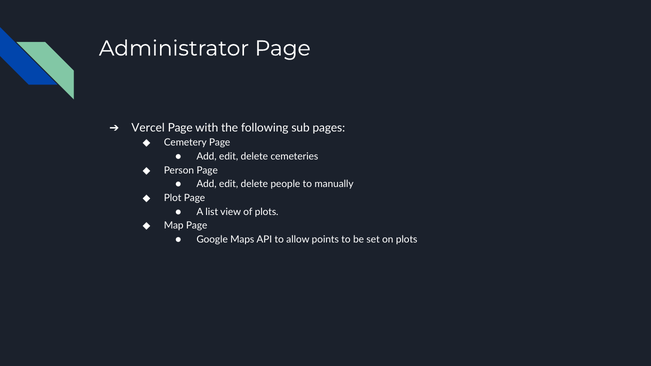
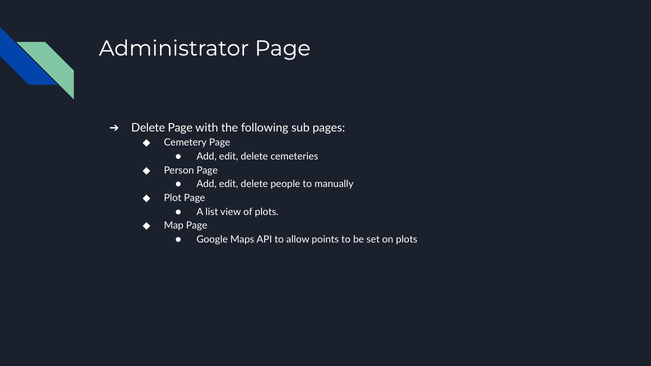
Vercel: Vercel -> Delete (148, 128)
